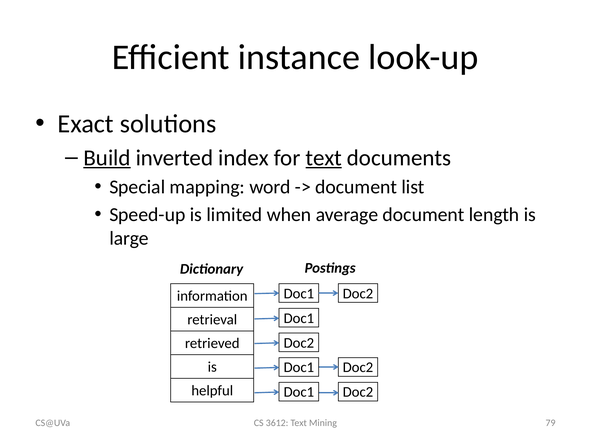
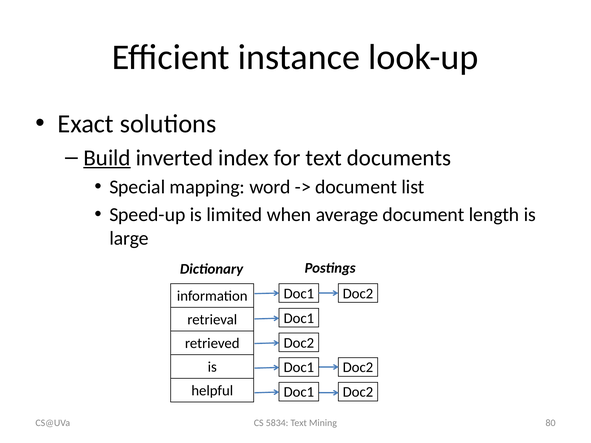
text underline: present -> none (324, 158)
3612: 3612 -> 5834 (277, 423)
79: 79 -> 80 (551, 423)
